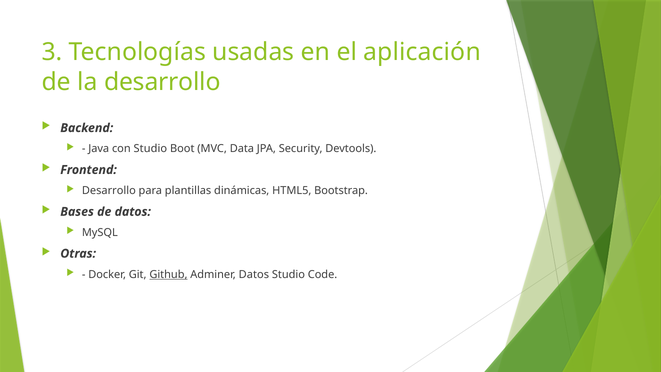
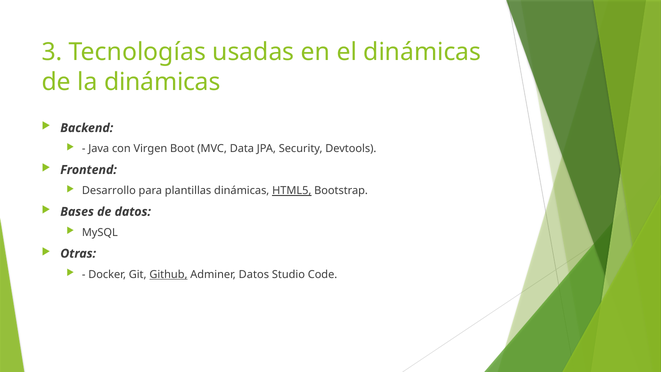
el aplicación: aplicación -> dinámicas (422, 52)
la desarrollo: desarrollo -> dinámicas (162, 82)
con Studio: Studio -> Virgen (150, 149)
HTML5 underline: none -> present (292, 191)
